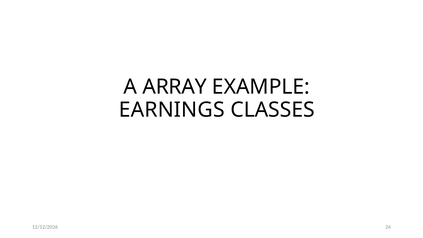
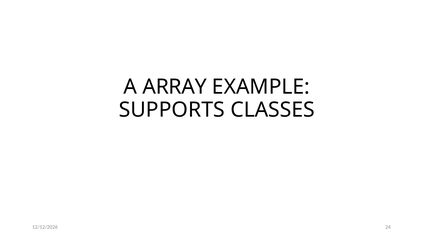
EARNINGS: EARNINGS -> SUPPORTS (172, 110)
